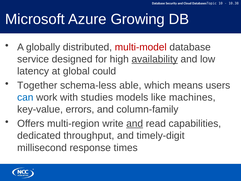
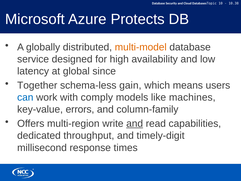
Growing: Growing -> Protects (138, 19)
multi-model colour: red -> orange (141, 47)
availability underline: present -> none (155, 59)
could: could -> since (104, 71)
able: able -> gain (130, 85)
studies: studies -> comply (97, 97)
